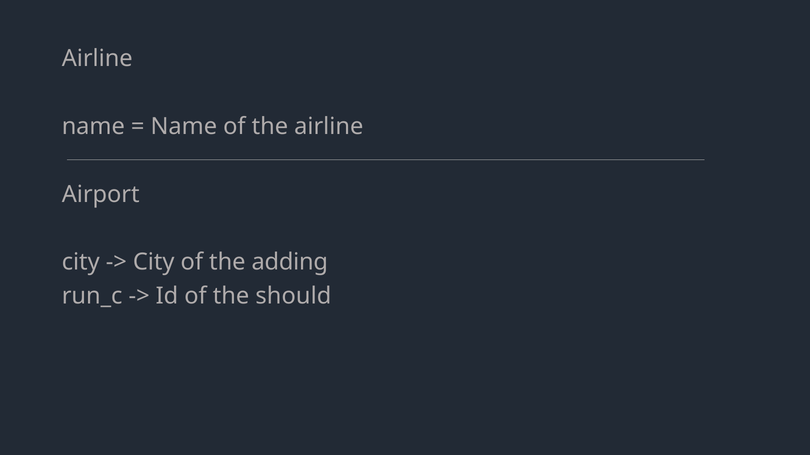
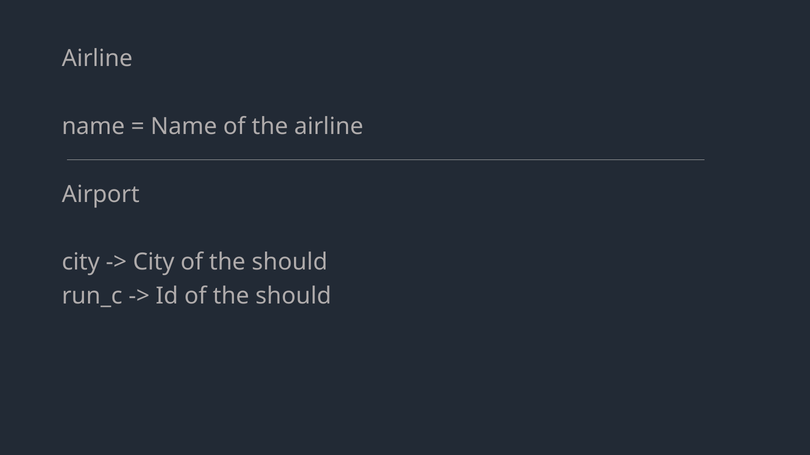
City of the adding: adding -> should (290, 262)
